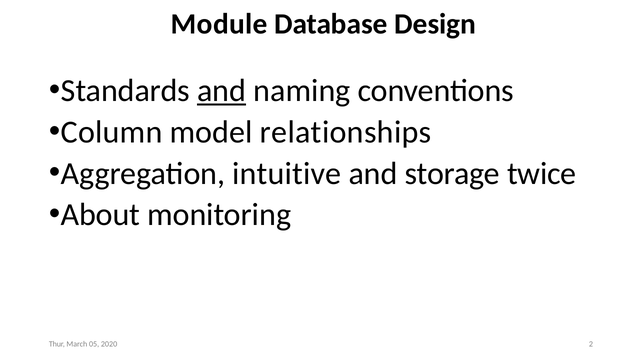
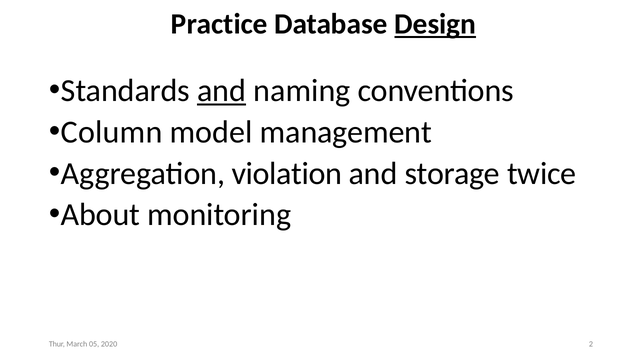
Module: Module -> Practice (219, 24)
Design underline: none -> present (435, 24)
relationships: relationships -> management (346, 132)
intuitive: intuitive -> violation (287, 174)
